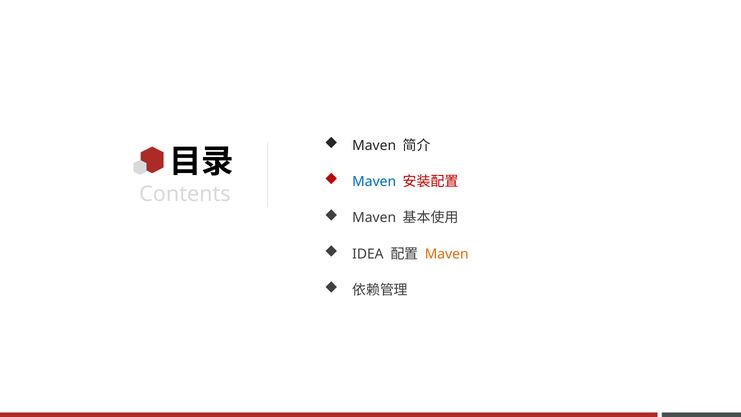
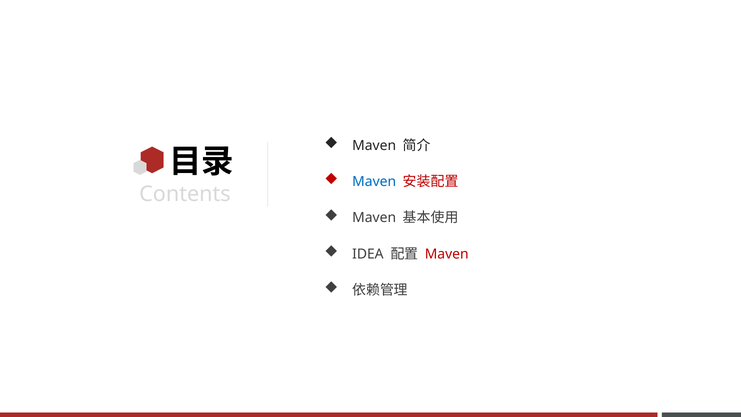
Maven colour: orange -> red (447, 254)
